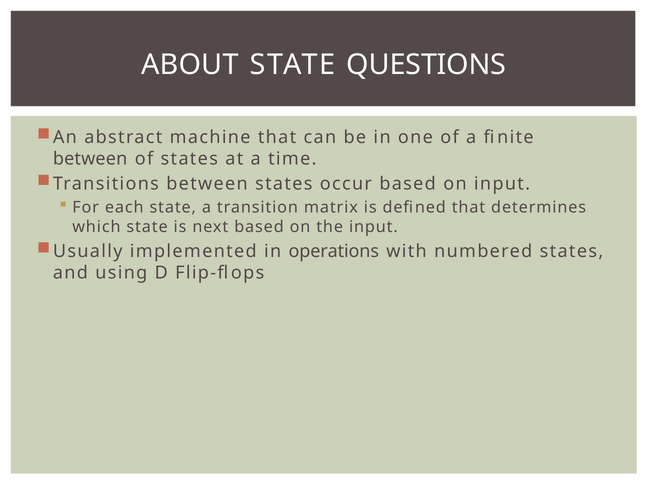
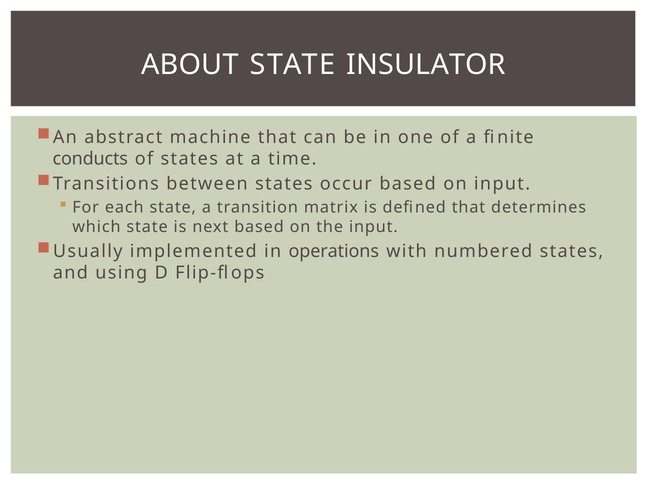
QUESTIONS: QUESTIONS -> INSULATOR (426, 65)
between: between -> conducts (90, 159)
